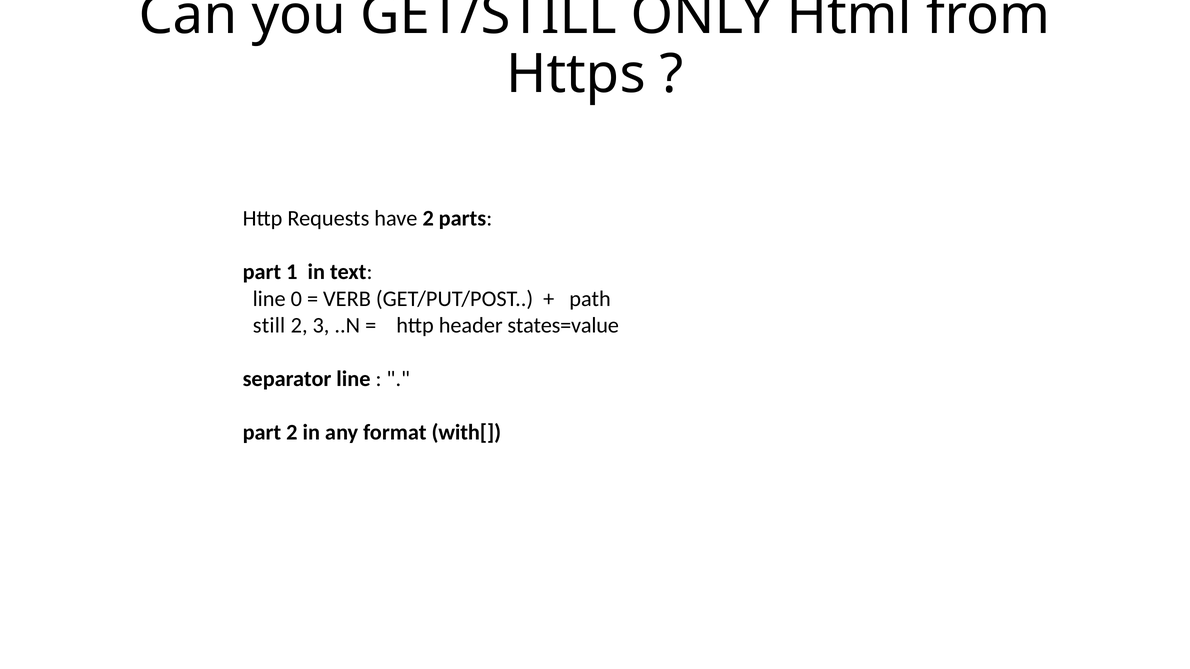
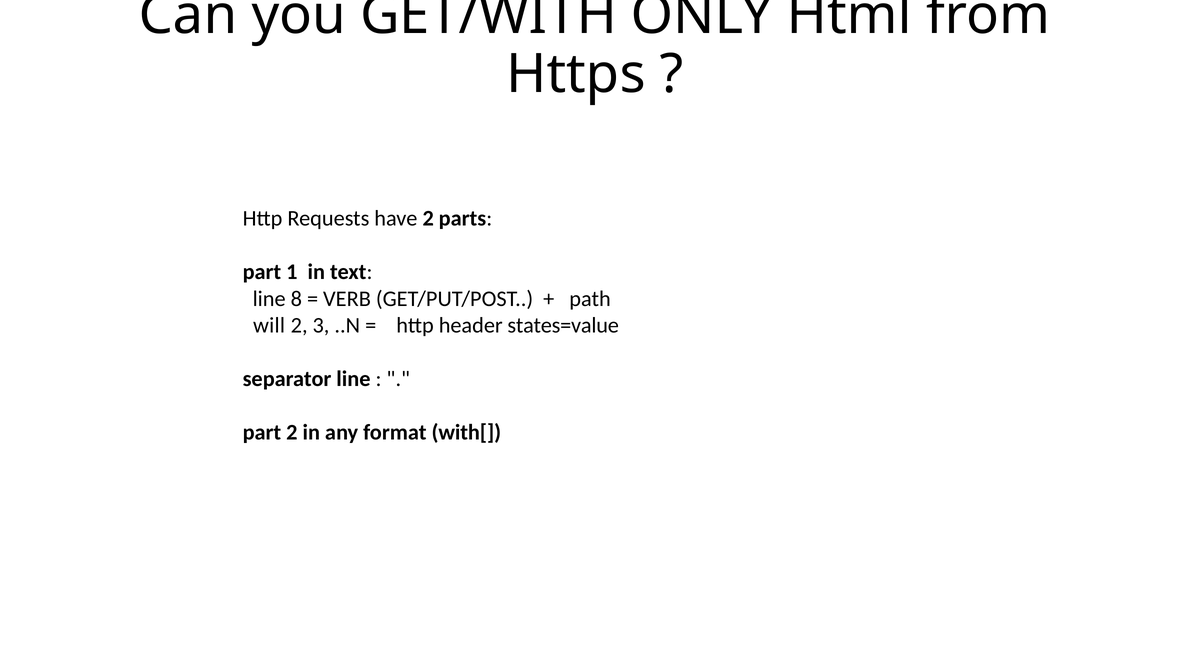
GET/STILL: GET/STILL -> GET/WITH (489, 15)
0: 0 -> 8 (296, 299)
still: still -> will (269, 326)
